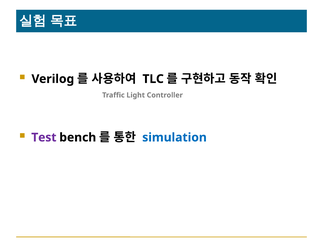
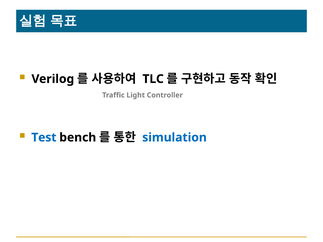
Test colour: purple -> blue (44, 138)
